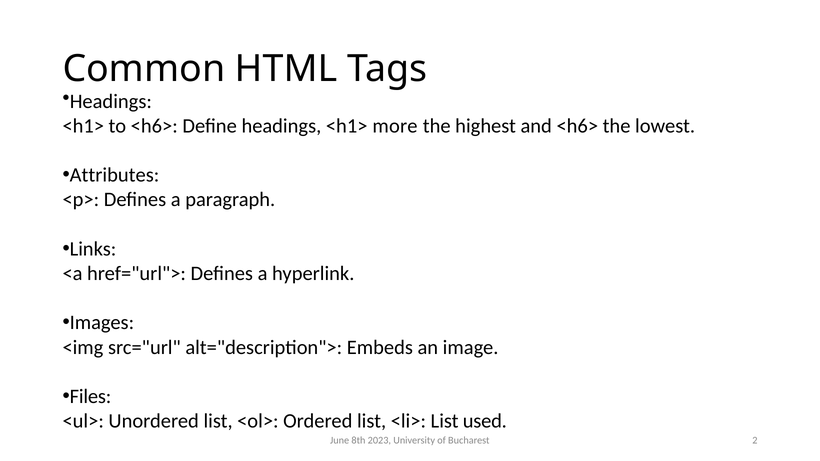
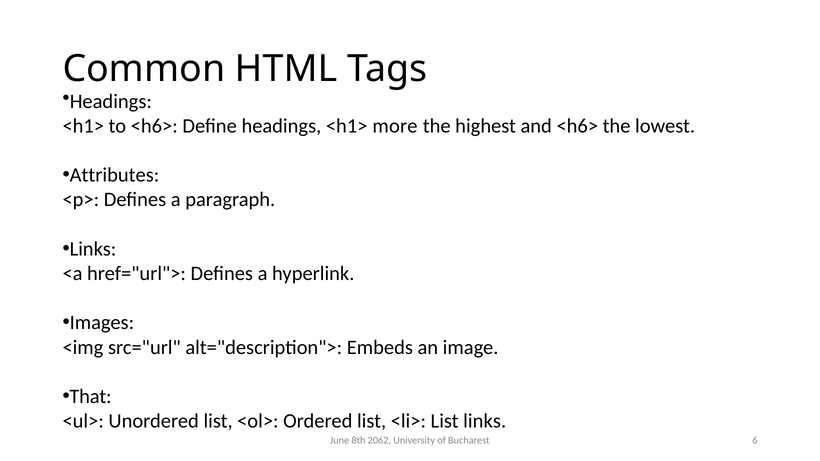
Files: Files -> That (90, 397)
List used: used -> links (485, 421)
2023: 2023 -> 2062 (379, 440)
2: 2 -> 6 (755, 440)
